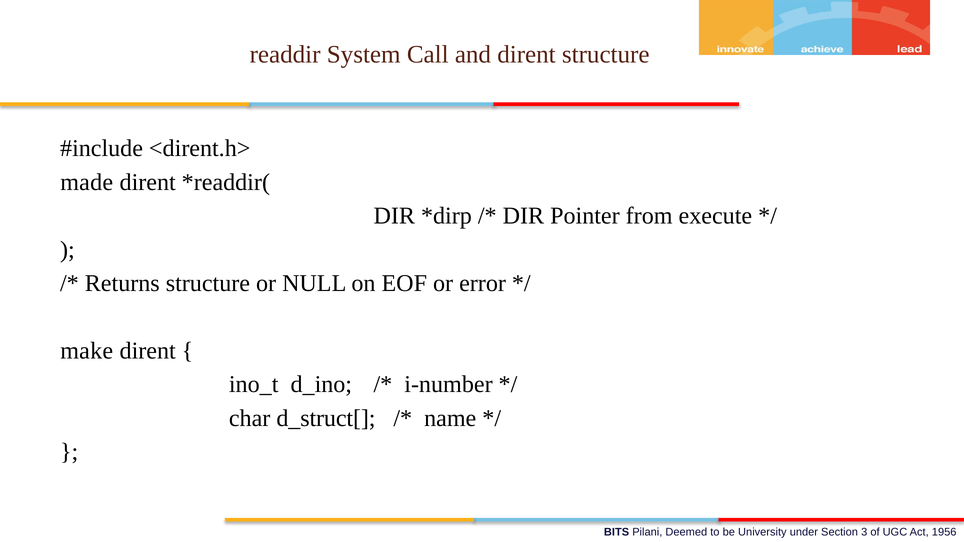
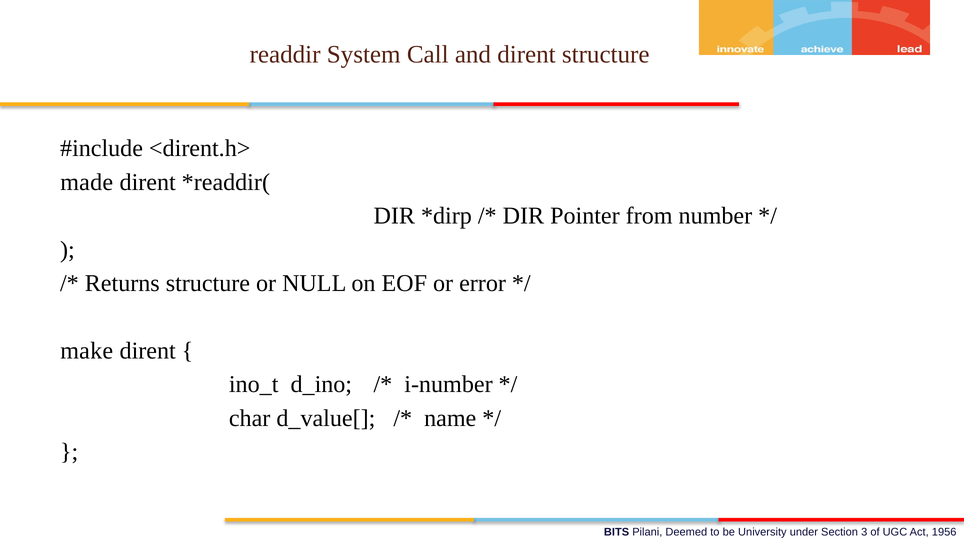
execute: execute -> number (715, 216)
d_struct[: d_struct[ -> d_value[ (326, 418)
